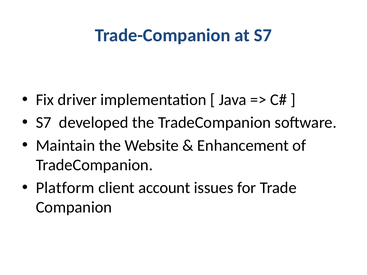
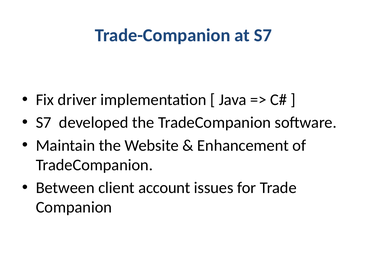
Platform: Platform -> Between (65, 188)
